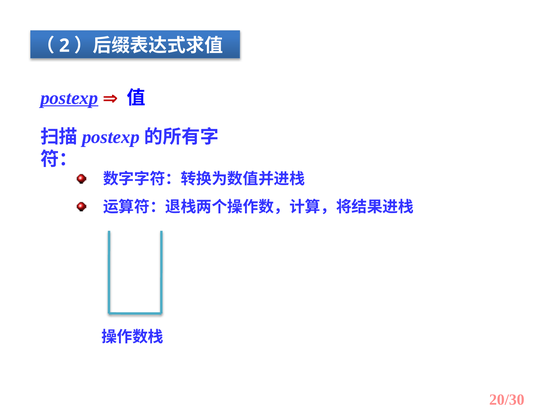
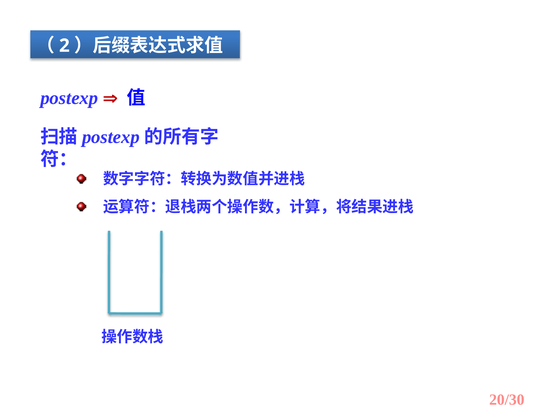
postexp underline: present -> none (69, 98)
